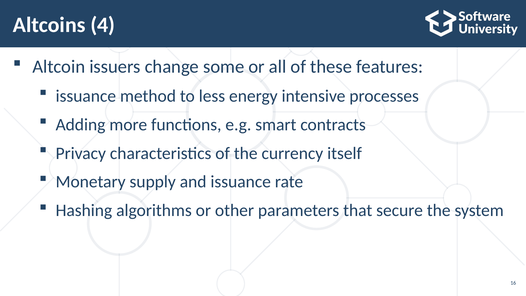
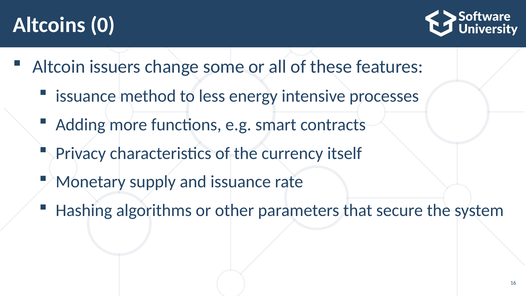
4: 4 -> 0 (103, 25)
